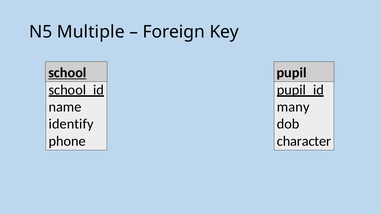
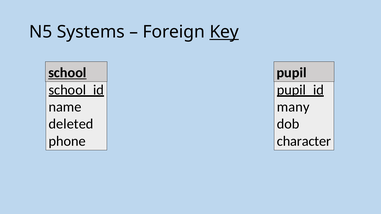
Multiple: Multiple -> Systems (91, 32)
Key underline: none -> present (224, 32)
identify: identify -> deleted (71, 124)
